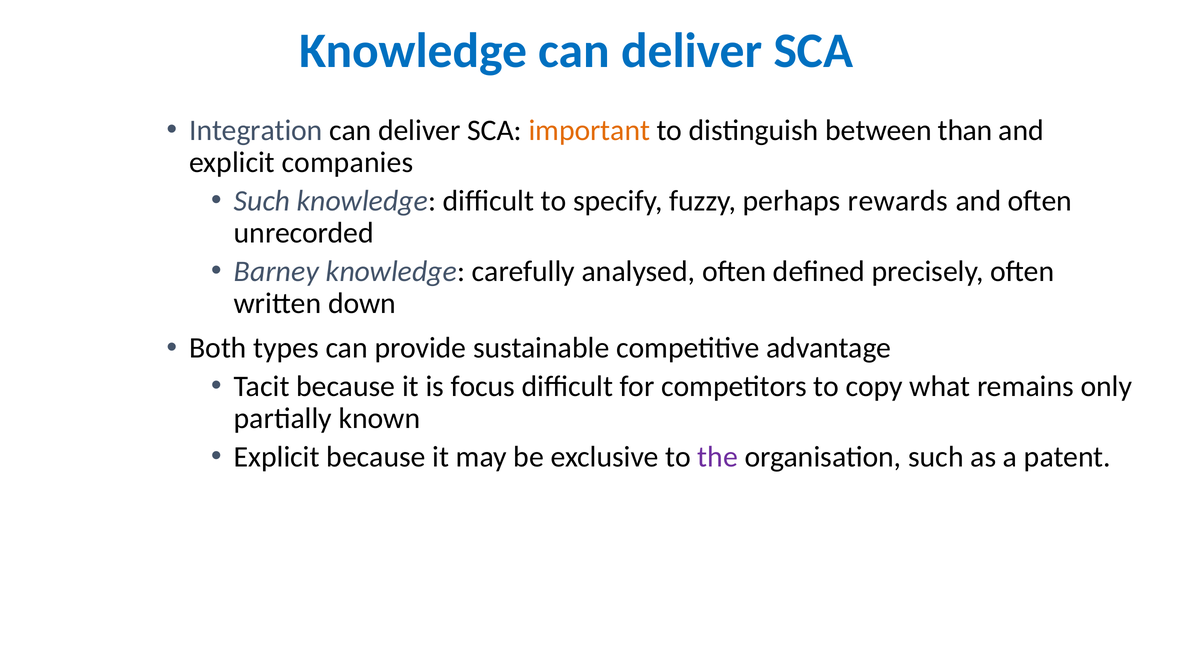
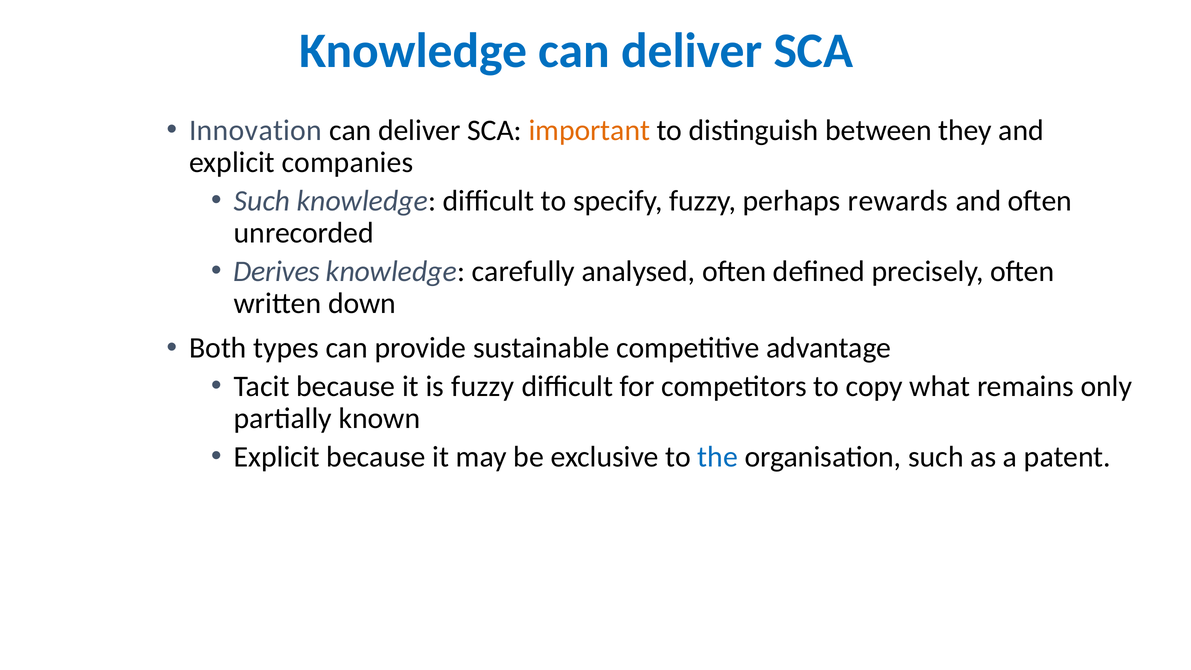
Integration: Integration -> Innovation (256, 130)
than: than -> they (965, 130)
Barney: Barney -> Derives (277, 271)
is focus: focus -> fuzzy (483, 386)
the colour: purple -> blue (718, 457)
